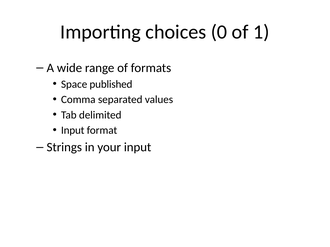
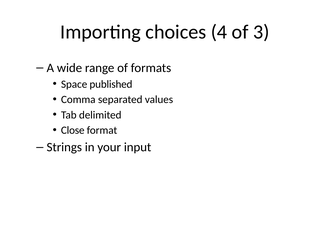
0: 0 -> 4 (219, 32)
1: 1 -> 3 (261, 32)
Input: Input -> Close (73, 131)
